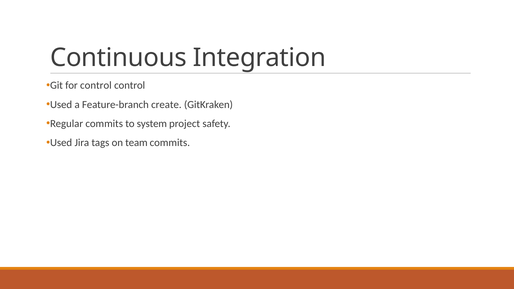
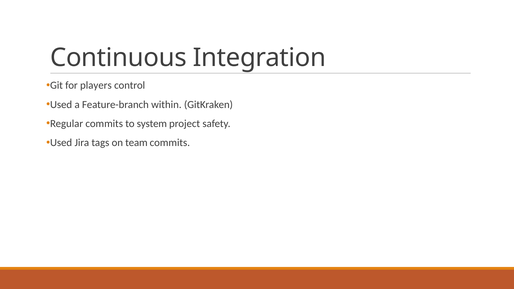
for control: control -> players (96, 85)
create: create -> within (166, 105)
